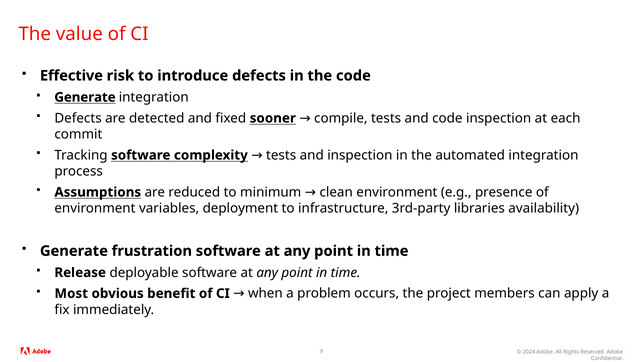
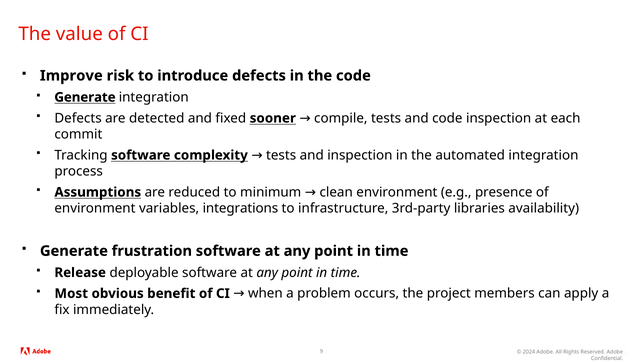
Effective: Effective -> Improve (71, 76)
deployment: deployment -> integrations (240, 208)
